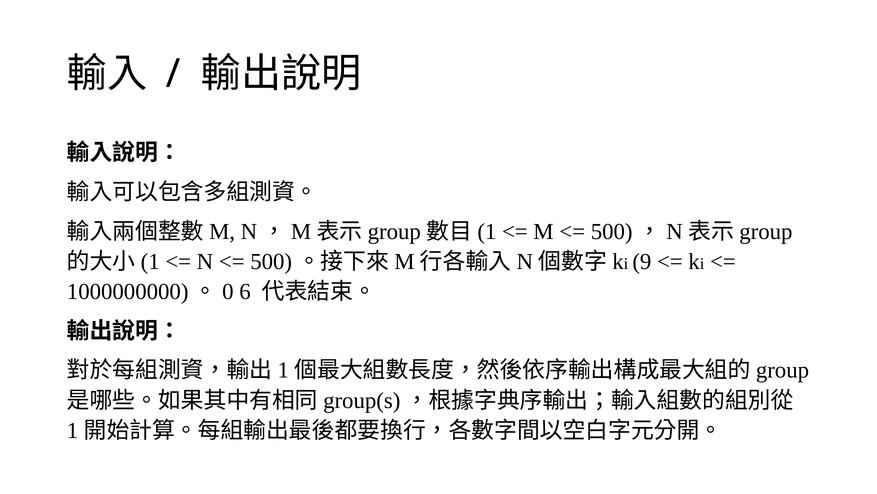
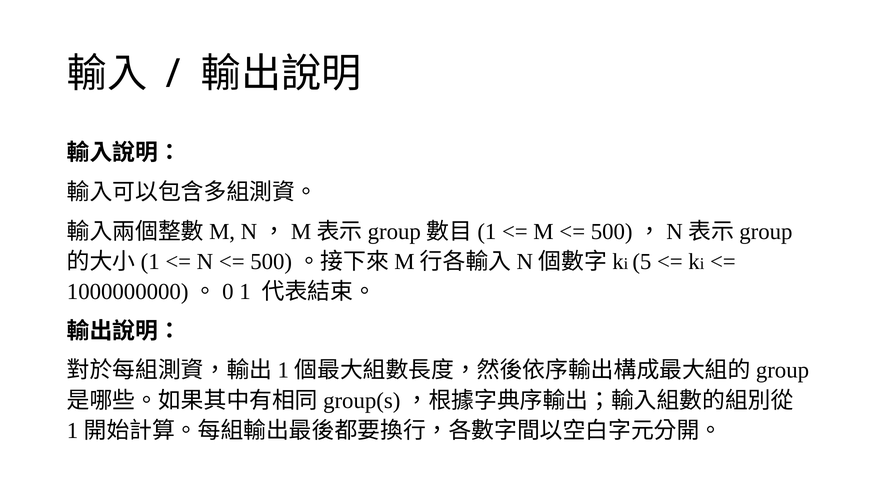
9: 9 -> 5 (642, 261)
6: 6 -> 1 (245, 291)
